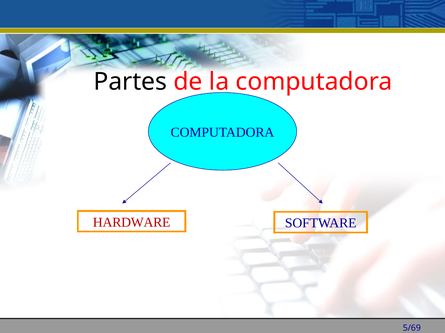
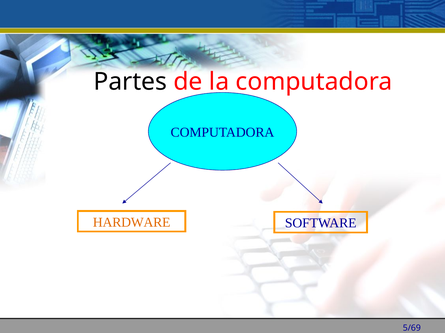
HARDWARE colour: red -> orange (132, 223)
